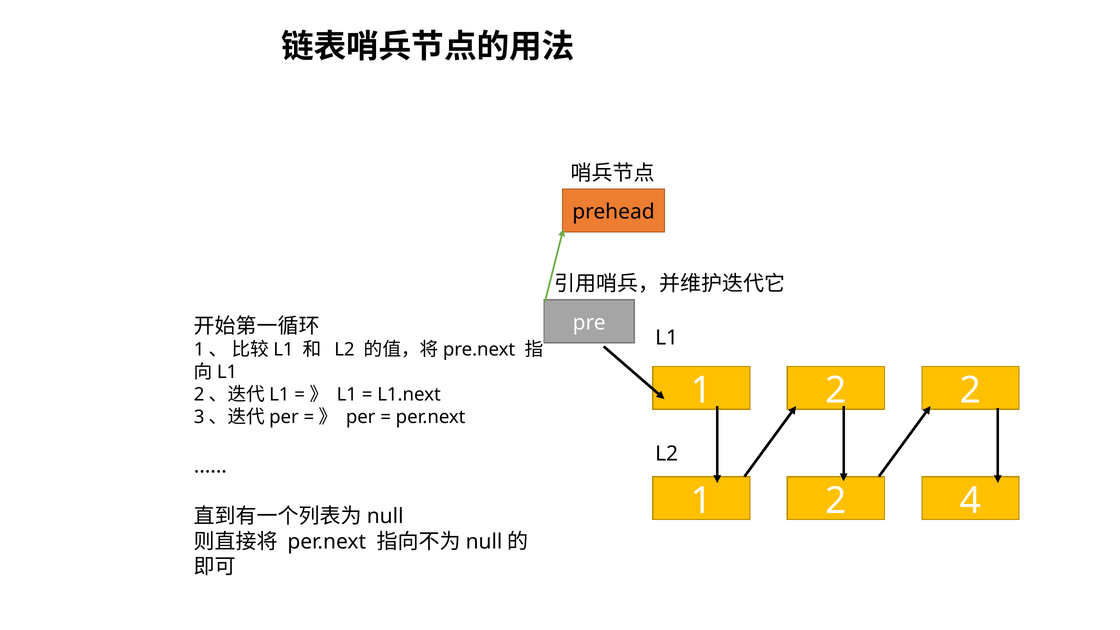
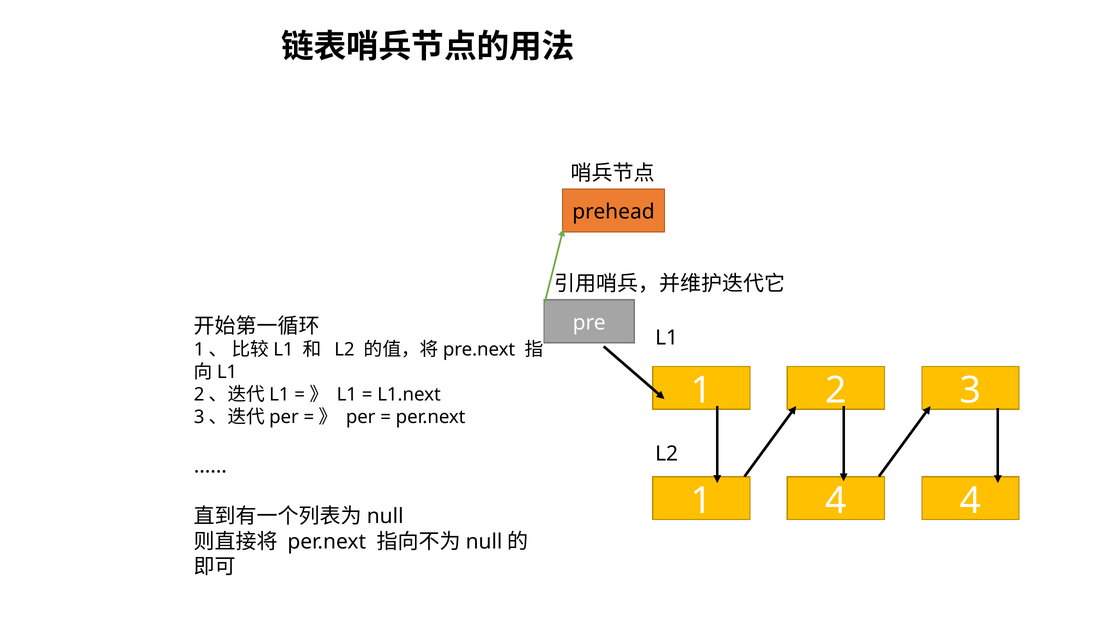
2 2: 2 -> 3 (970, 390)
2: 2 -> 4 (836, 501)
